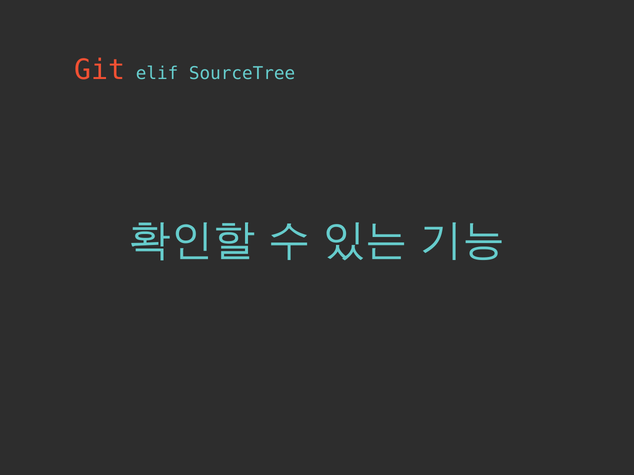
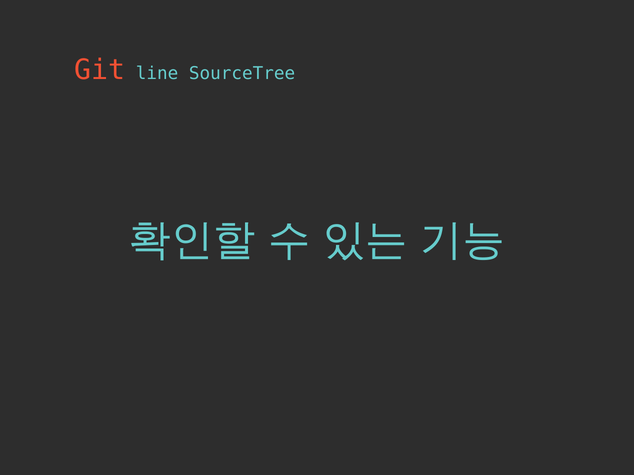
elif: elif -> line (157, 74)
